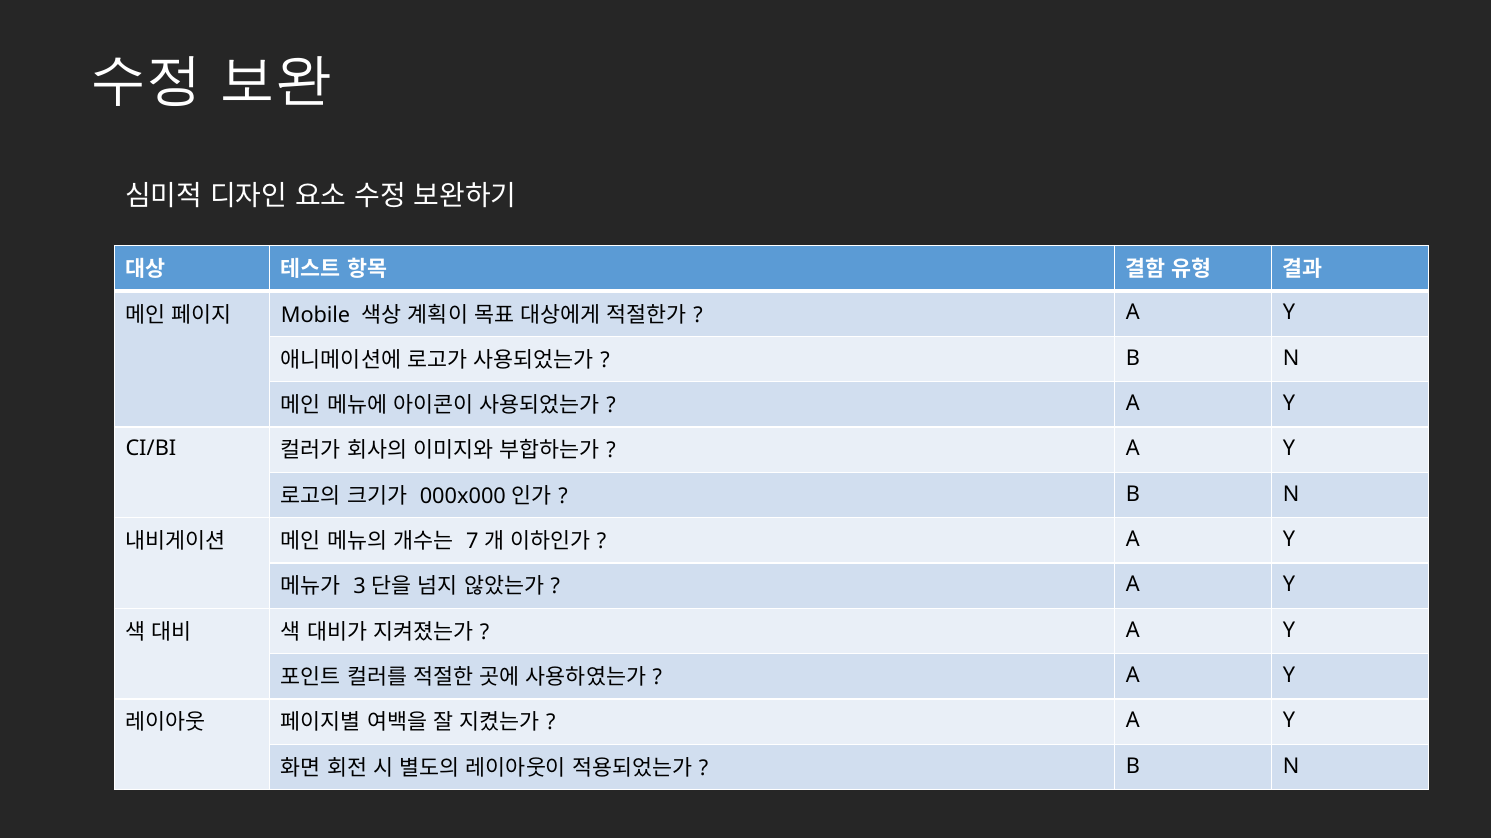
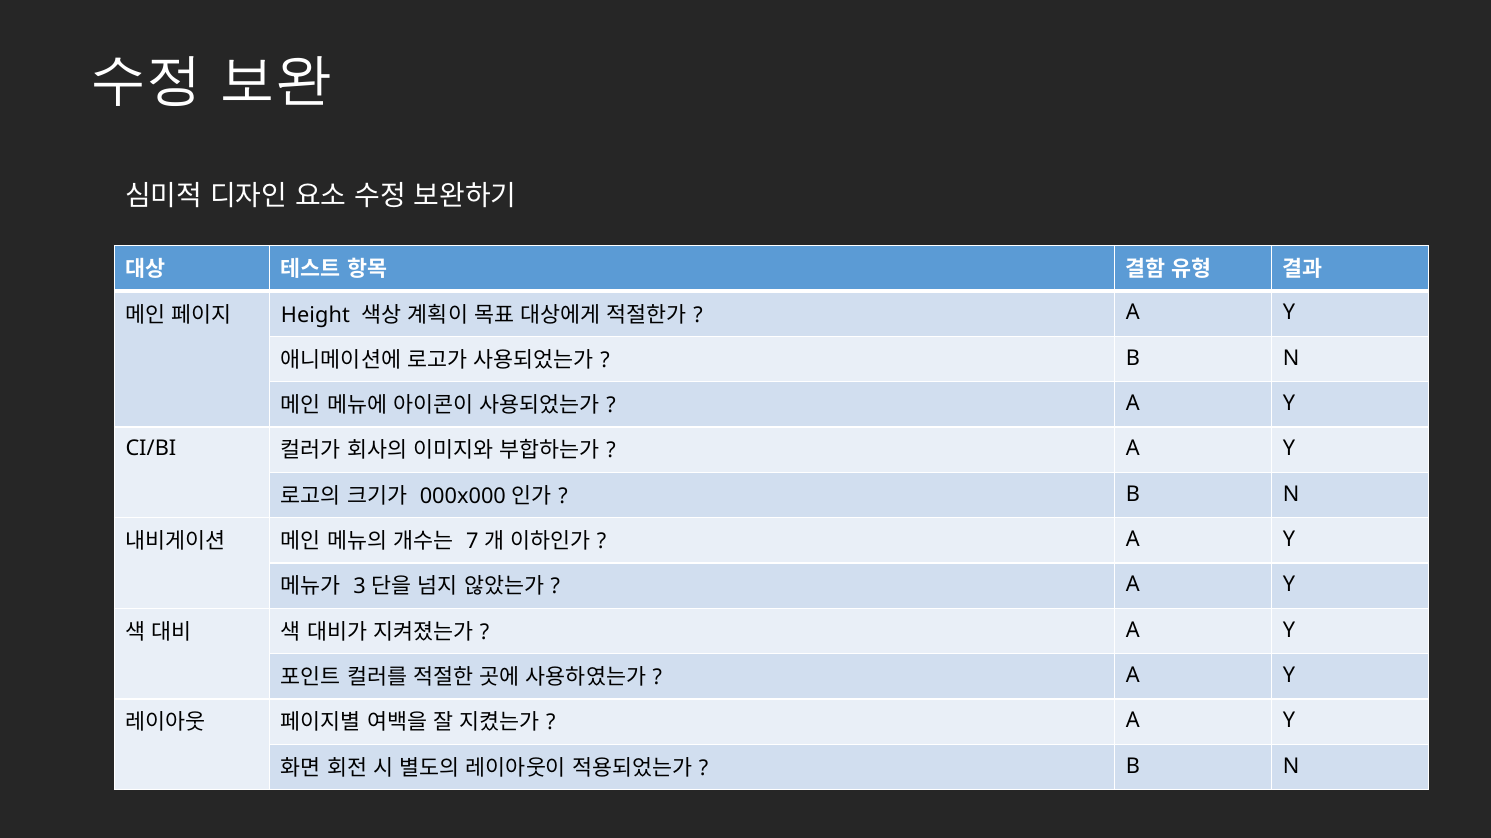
Mobile: Mobile -> Height (315, 315)
